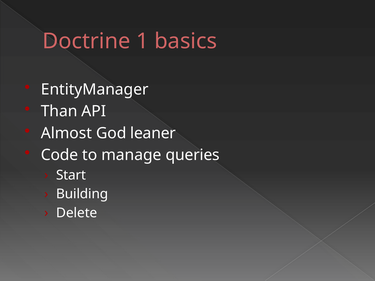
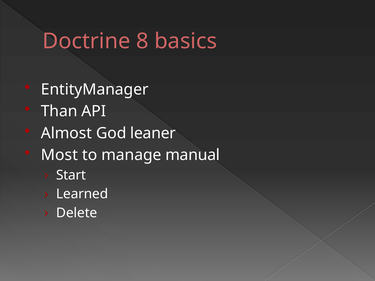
1: 1 -> 8 (142, 41)
Code: Code -> Most (59, 155)
queries: queries -> manual (193, 155)
Building: Building -> Learned (82, 194)
